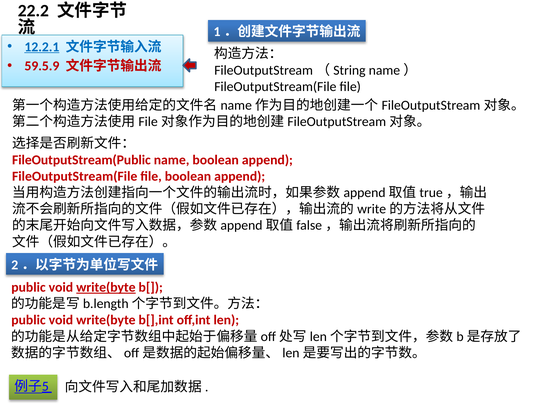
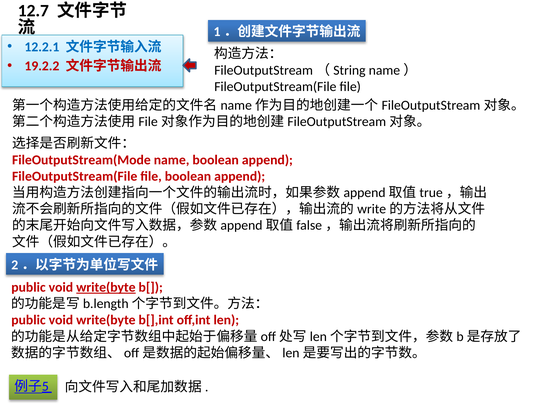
22.2: 22.2 -> 12.7 (33, 11)
12.2.1 underline: present -> none (42, 47)
59.5.9: 59.5.9 -> 19.2.2 (42, 66)
FileOutputStream(Public: FileOutputStream(Public -> FileOutputStream(Mode (81, 160)
